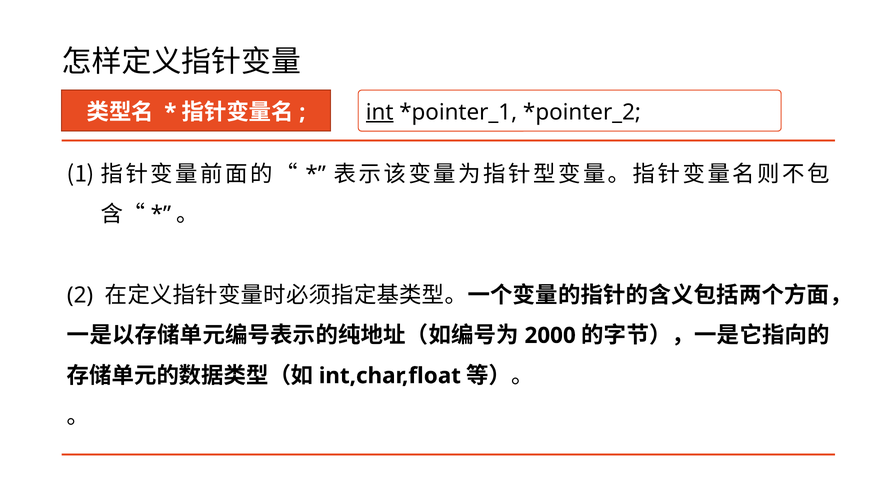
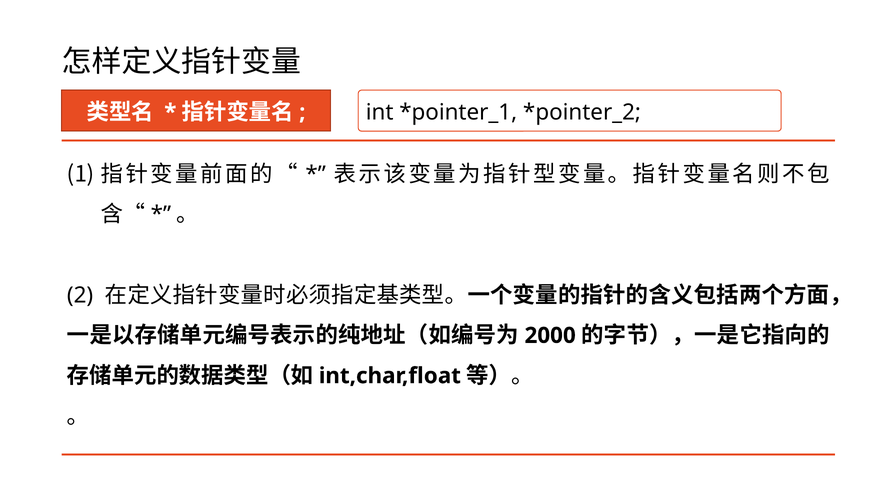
int underline: present -> none (380, 112)
